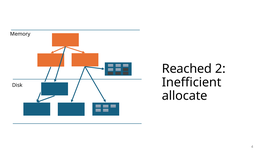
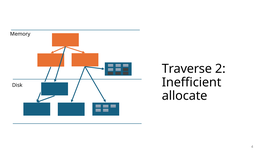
Reached: Reached -> Traverse (187, 69)
